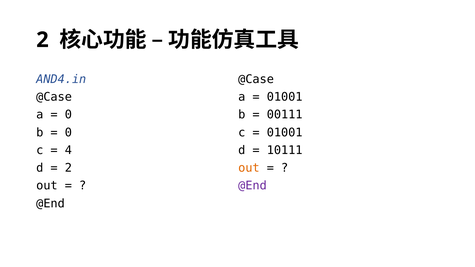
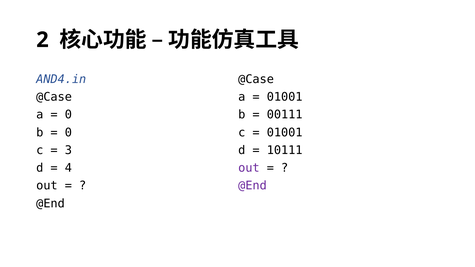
4: 4 -> 3 (68, 150)
2: 2 -> 4 (68, 168)
out colour: orange -> purple (249, 168)
